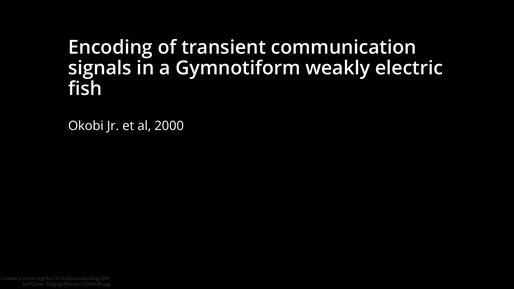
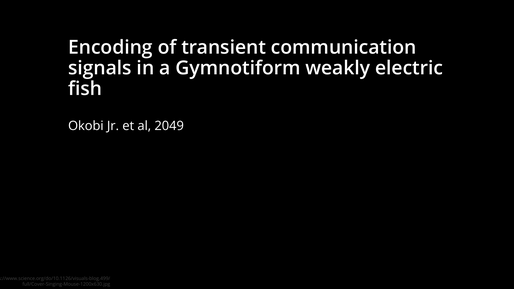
2000: 2000 -> 2049 (169, 126)
